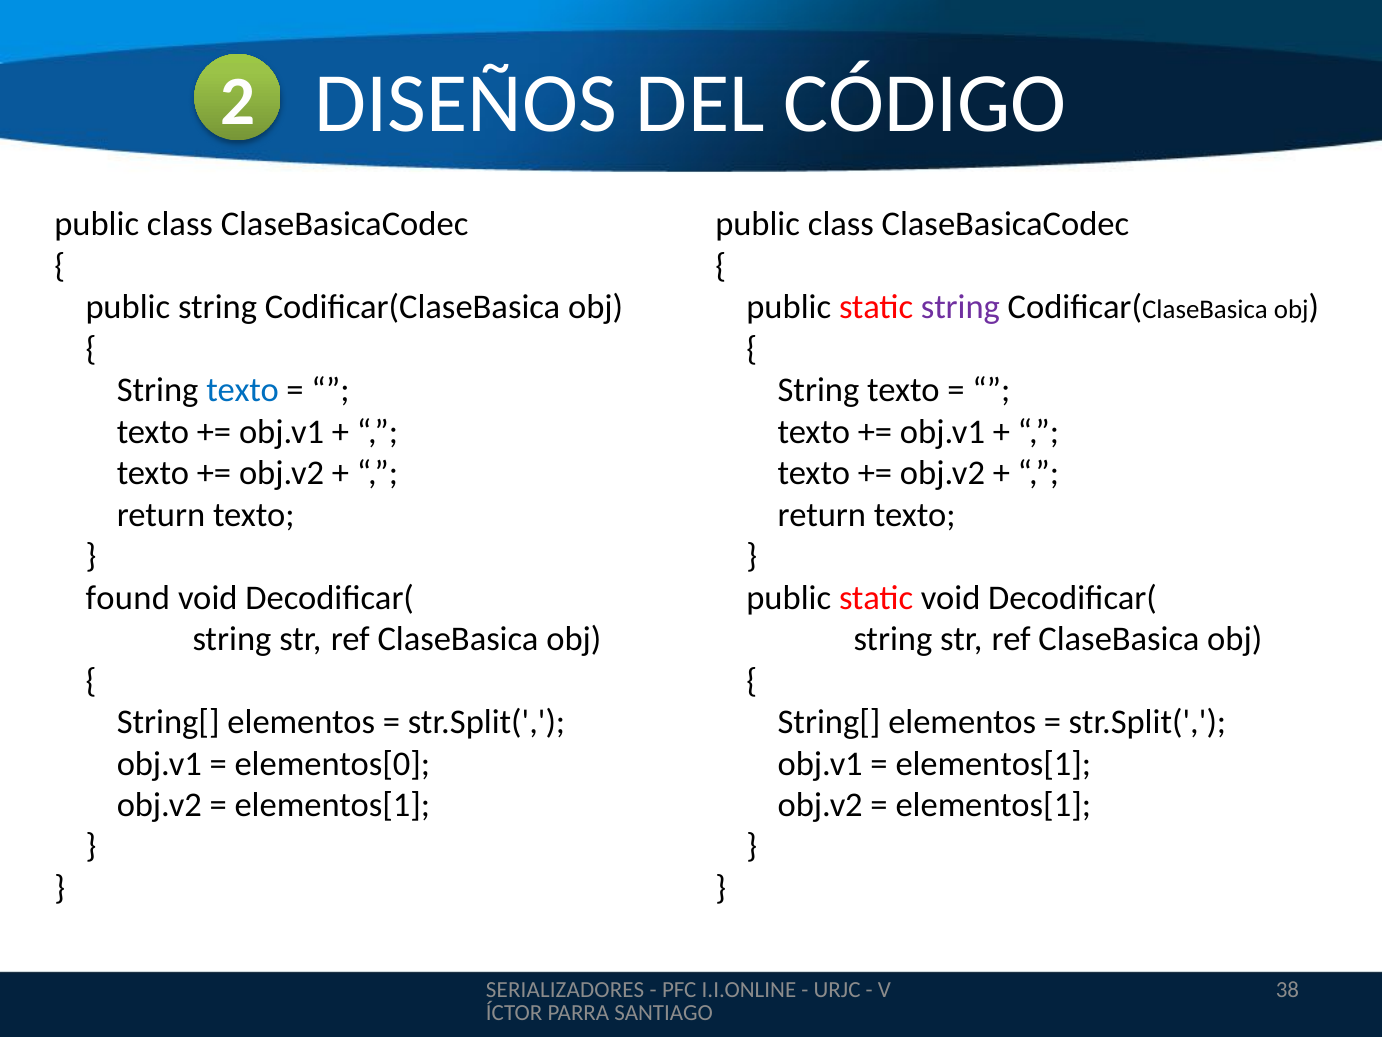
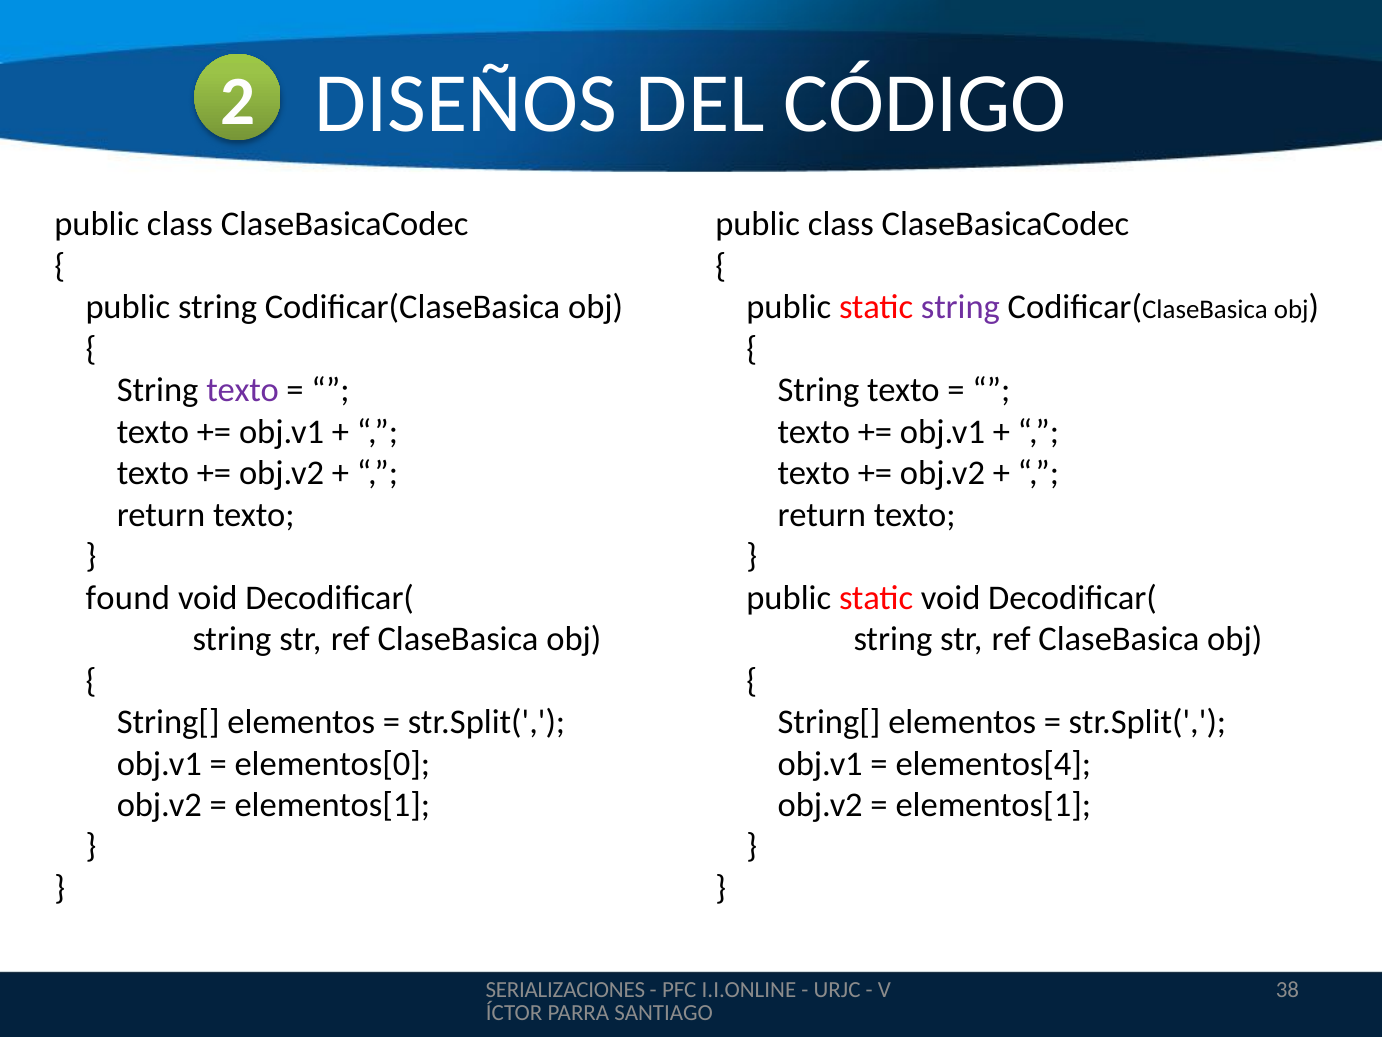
texto colour: blue -> purple (243, 390)
elementos[1: elementos[1 -> elementos[4 (993, 763)
SERIALIZADORES: SERIALIZADORES -> SERIALIZACIONES (565, 990)
